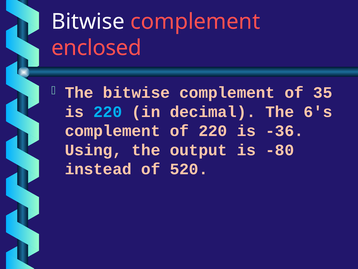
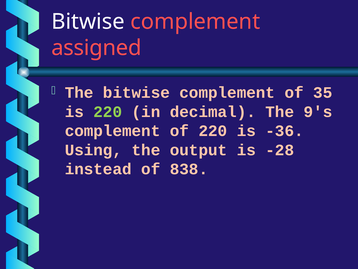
enclosed: enclosed -> assigned (96, 48)
220 colour: light blue -> light green (108, 112)
6's: 6's -> 9's (318, 112)
-80: -80 -> -28 (280, 150)
520: 520 -> 838 (189, 169)
